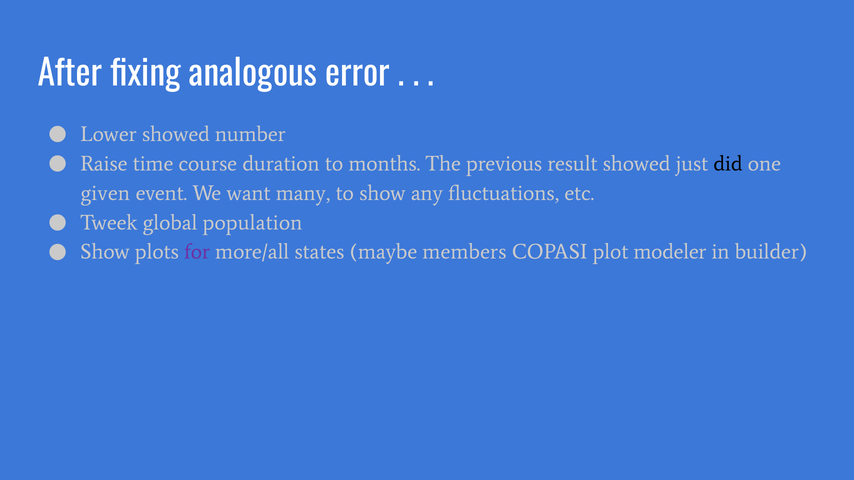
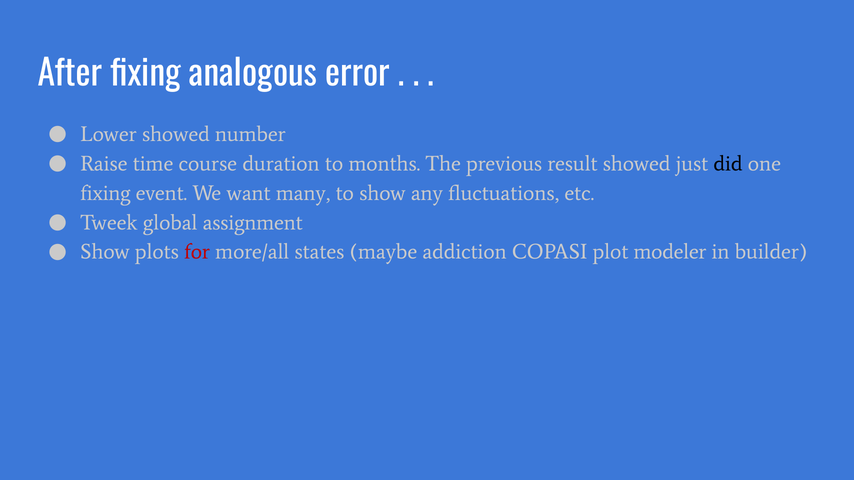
given: given -> fixing (105, 193)
population: population -> assignment (253, 223)
for colour: purple -> red (197, 252)
members: members -> addiction (465, 252)
